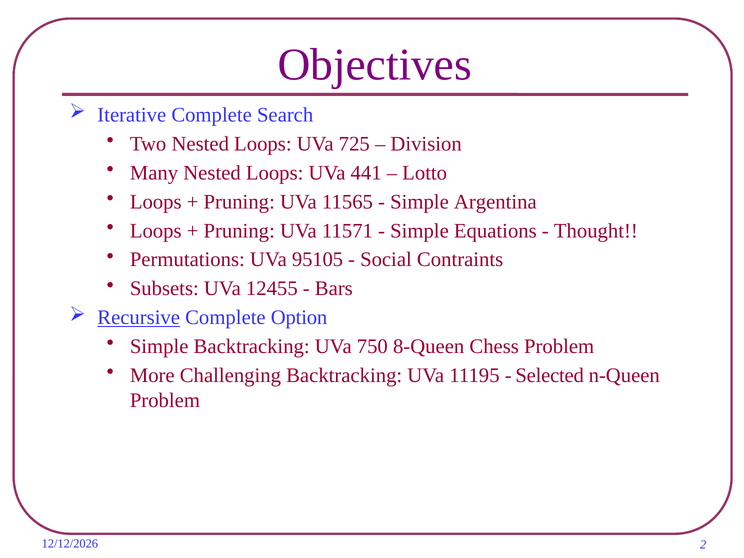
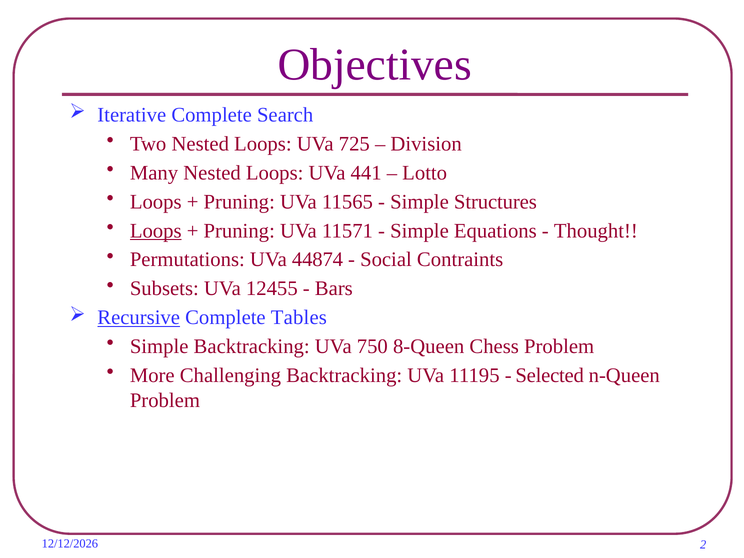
Argentina: Argentina -> Structures (495, 202)
Loops underline: none -> present (156, 231)
95105: 95105 -> 44874 (318, 260)
Option: Option -> Tables (299, 318)
